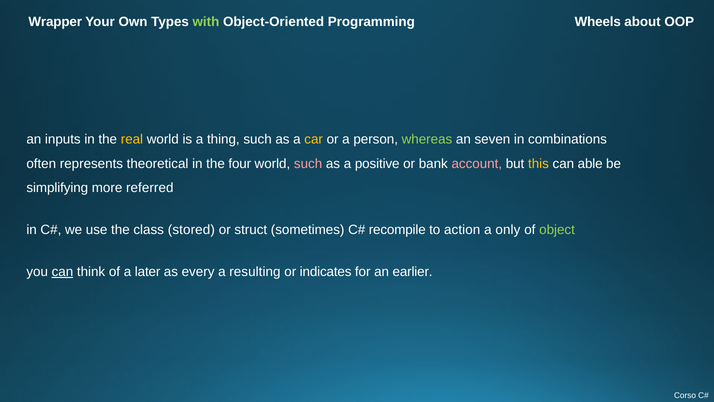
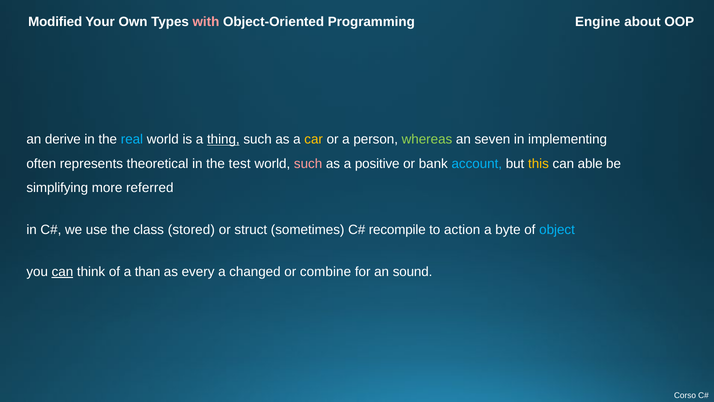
Wrapper: Wrapper -> Modified (55, 22)
with colour: light green -> pink (206, 22)
Wheels: Wheels -> Engine (598, 22)
inputs: inputs -> derive (63, 139)
real colour: yellow -> light blue (132, 139)
thing underline: none -> present (223, 139)
combinations: combinations -> implementing (568, 139)
four: four -> test (240, 163)
account colour: pink -> light blue (477, 163)
only: only -> byte (508, 229)
object colour: light green -> light blue (557, 229)
later: later -> than (148, 271)
resulting: resulting -> changed (255, 271)
indicates: indicates -> combine (325, 271)
earlier: earlier -> sound (413, 271)
